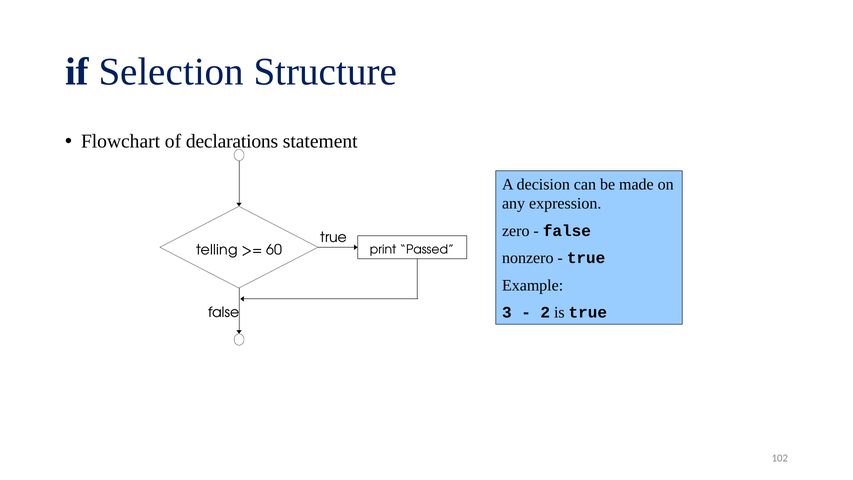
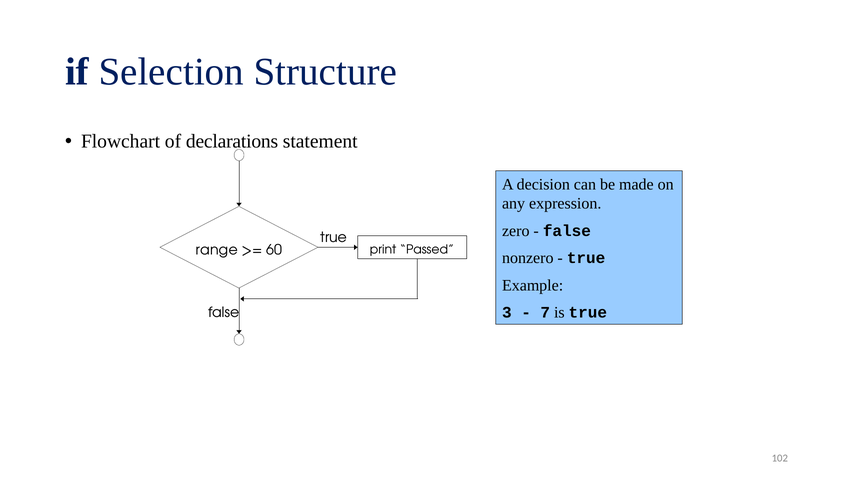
telling: telling -> range (217, 250)
2: 2 -> 7 (545, 312)
